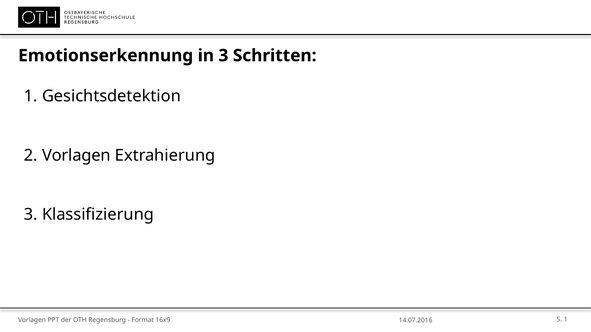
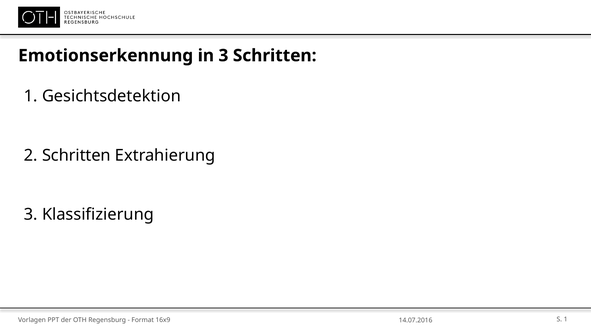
2 Vorlagen: Vorlagen -> Schritten (76, 155)
